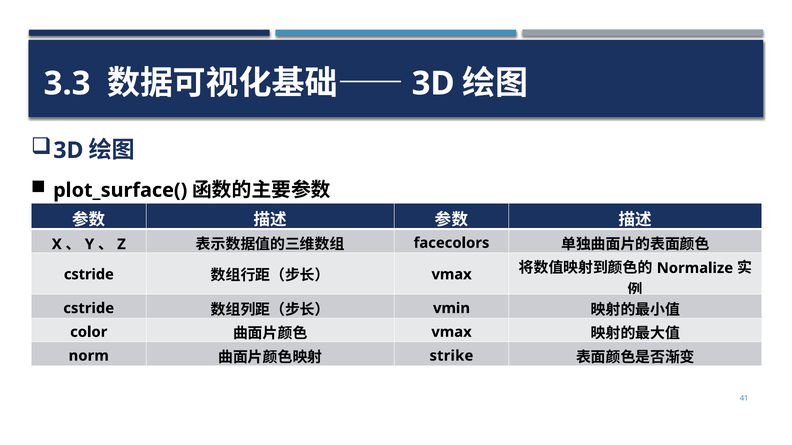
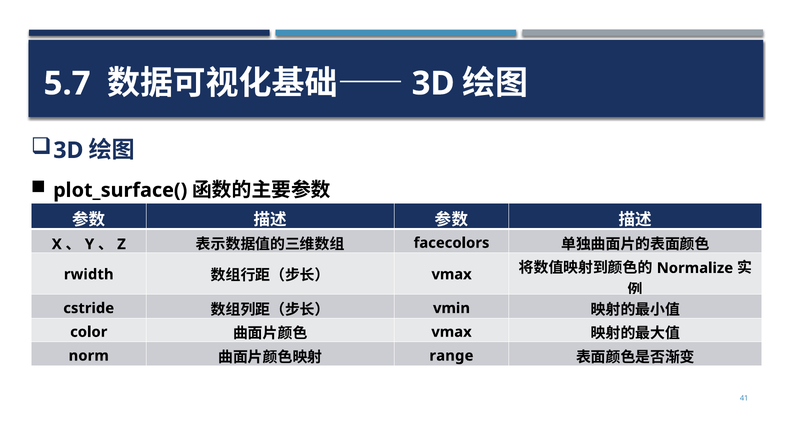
3.3: 3.3 -> 5.7 (67, 84)
cstride: cstride -> rwidth (89, 275)
strike: strike -> range (451, 356)
